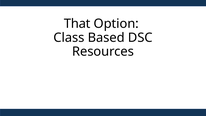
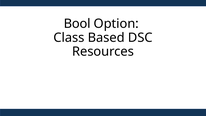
That: That -> Bool (77, 24)
